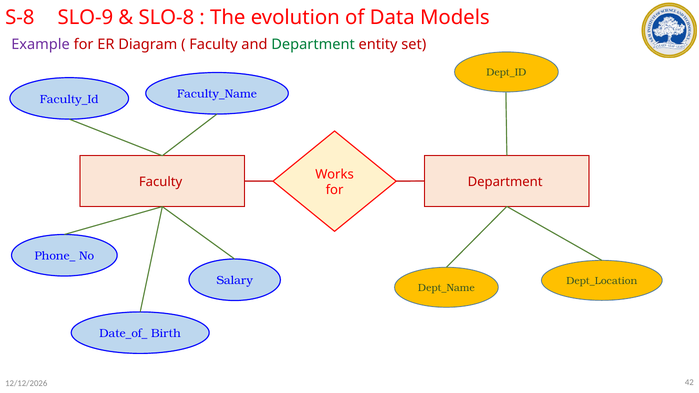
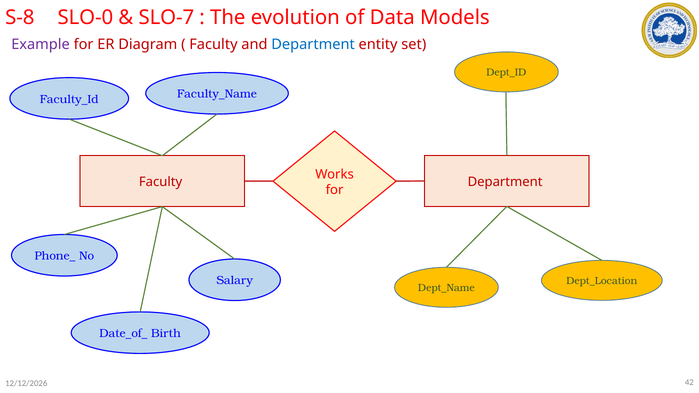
SLO-9: SLO-9 -> SLO-0 (85, 18)
SLO-8: SLO-8 -> SLO-7 (166, 18)
Department colour: green -> blue (313, 45)
